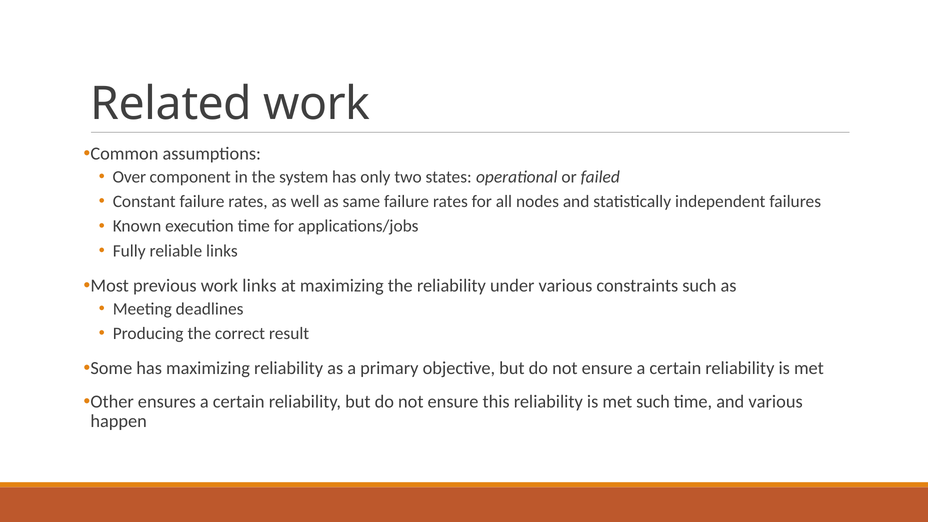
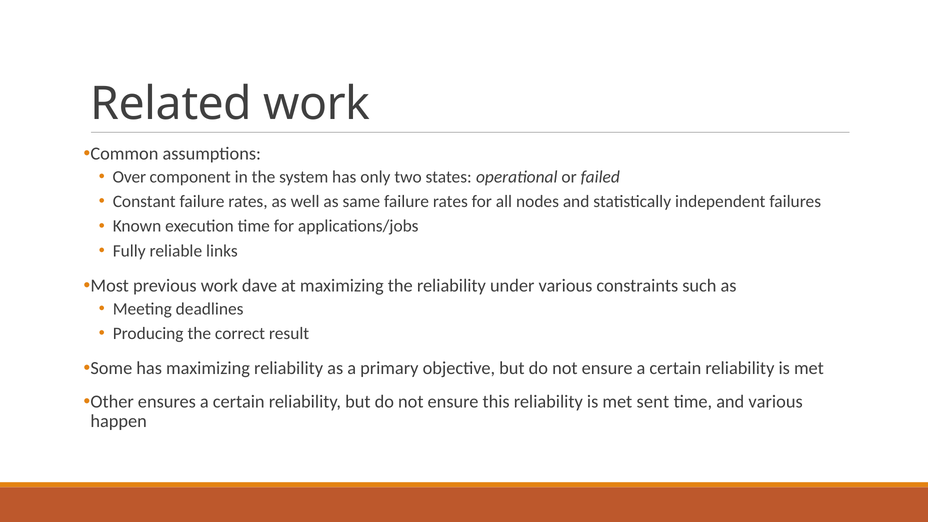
work links: links -> dave (260, 286)
met such: such -> sent (653, 402)
